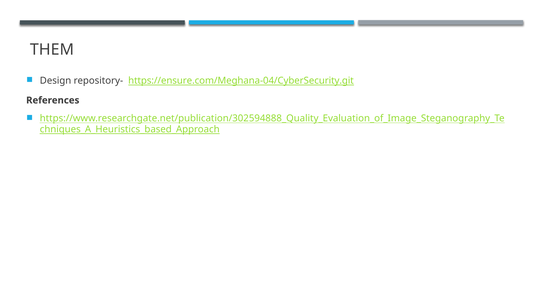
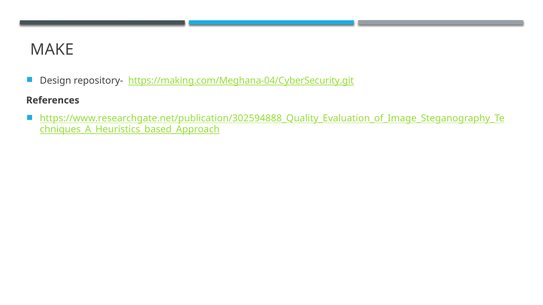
THEM: THEM -> MAKE (52, 50)
https://ensure.com/Meghana-04/CyberSecurity.git: https://ensure.com/Meghana-04/CyberSecurity.git -> https://making.com/Meghana-04/CyberSecurity.git (241, 81)
